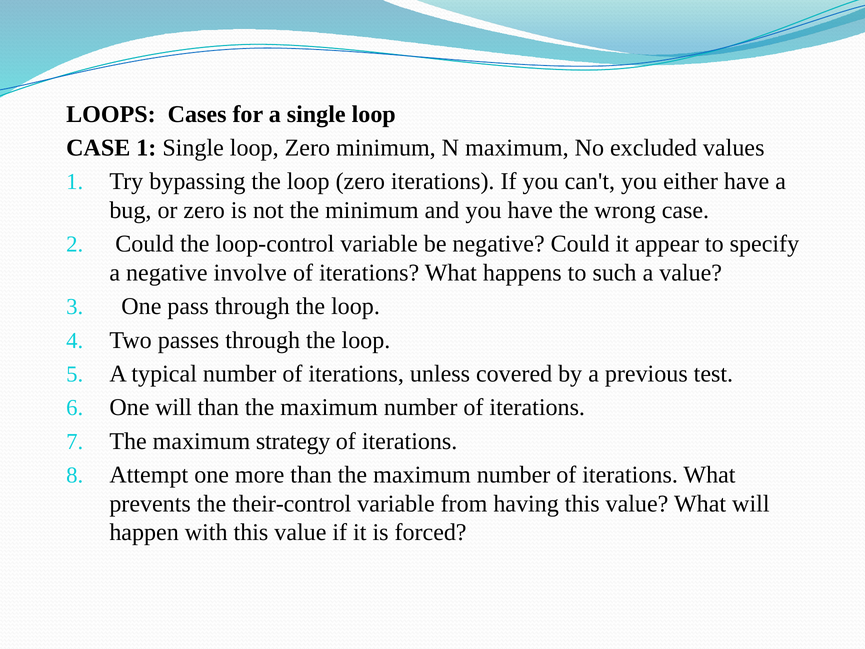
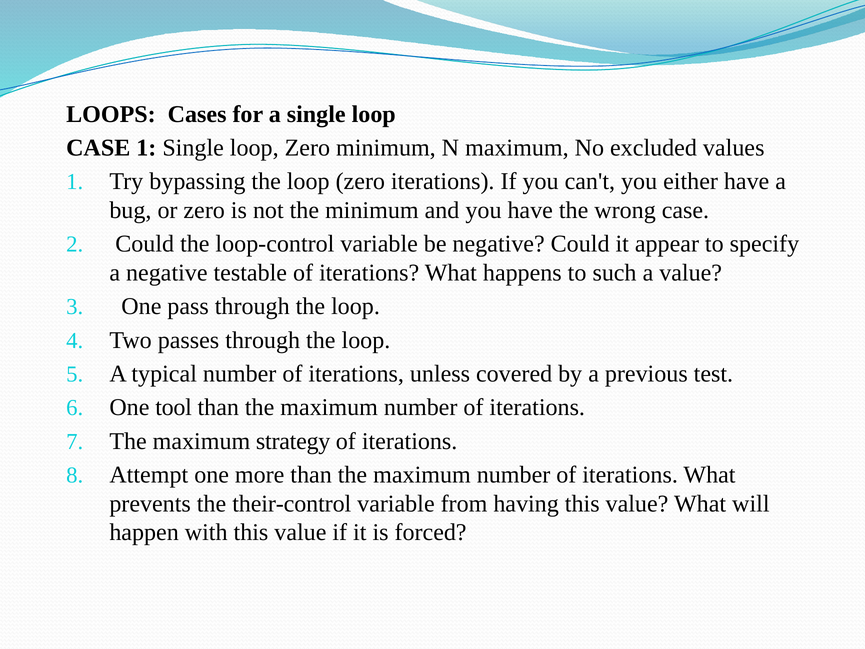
involve: involve -> testable (250, 273)
One will: will -> tool (174, 407)
